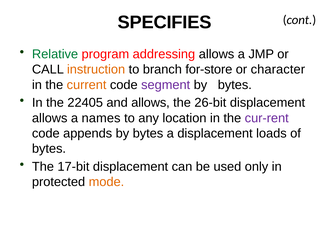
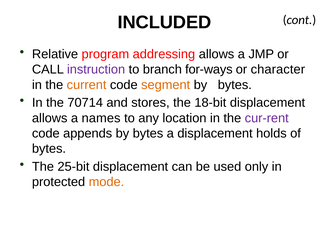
SPECIFIES: SPECIFIES -> INCLUDED (165, 22)
Relative colour: green -> black (55, 54)
instruction colour: orange -> purple (96, 69)
for-store: for-store -> for-ways (209, 69)
segment colour: purple -> orange (166, 85)
22405: 22405 -> 70714 (85, 103)
and allows: allows -> stores (150, 103)
26-bit: 26-bit -> 18-bit (210, 103)
loads: loads -> holds (271, 133)
17-bit: 17-bit -> 25-bit (73, 166)
